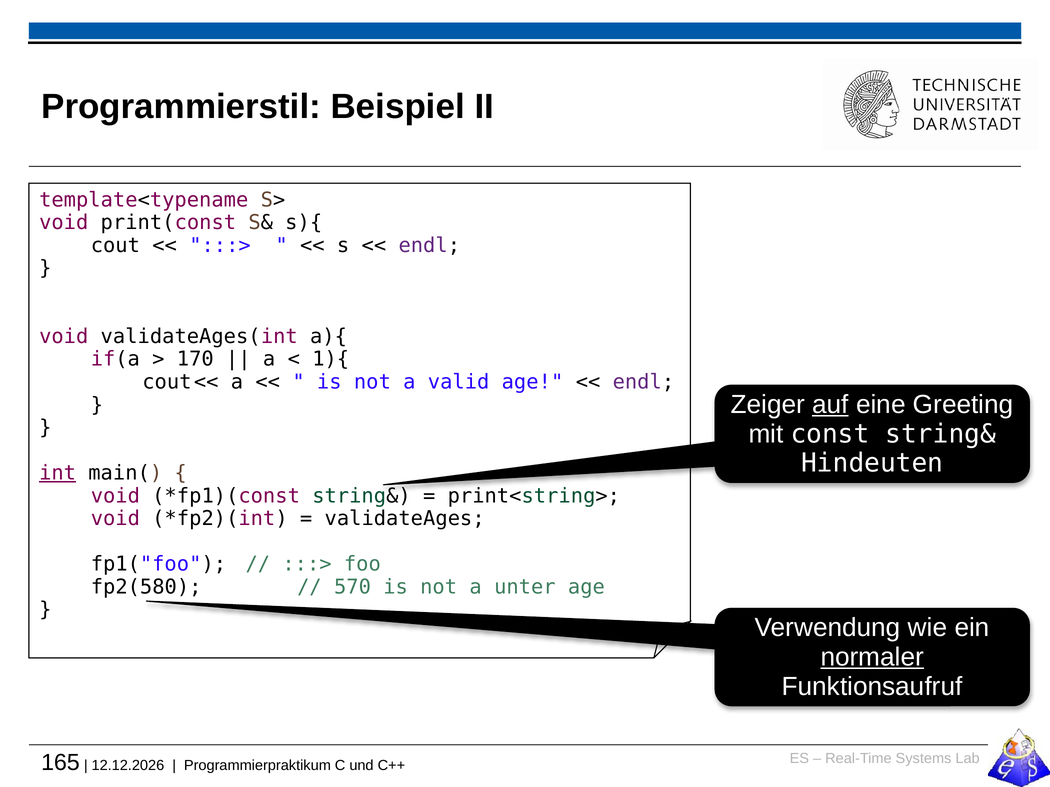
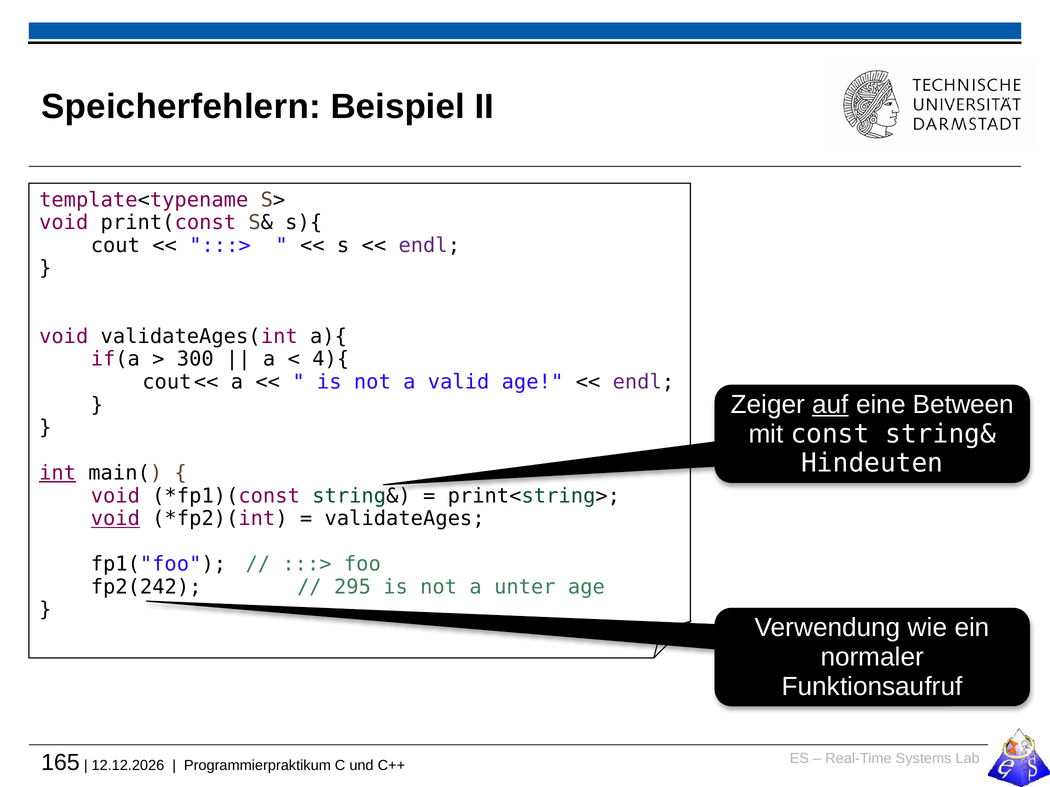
Programmierstil: Programmierstil -> Speicherfehlern (181, 107)
170: 170 -> 300 (195, 359)
1){: 1){ -> 4){ (331, 359)
Greeting: Greeting -> Between (963, 405)
void underline: none -> present (115, 519)
fp2(580: fp2(580 -> fp2(242 (146, 587)
570: 570 -> 295 (352, 587)
normaler underline: present -> none (872, 658)
